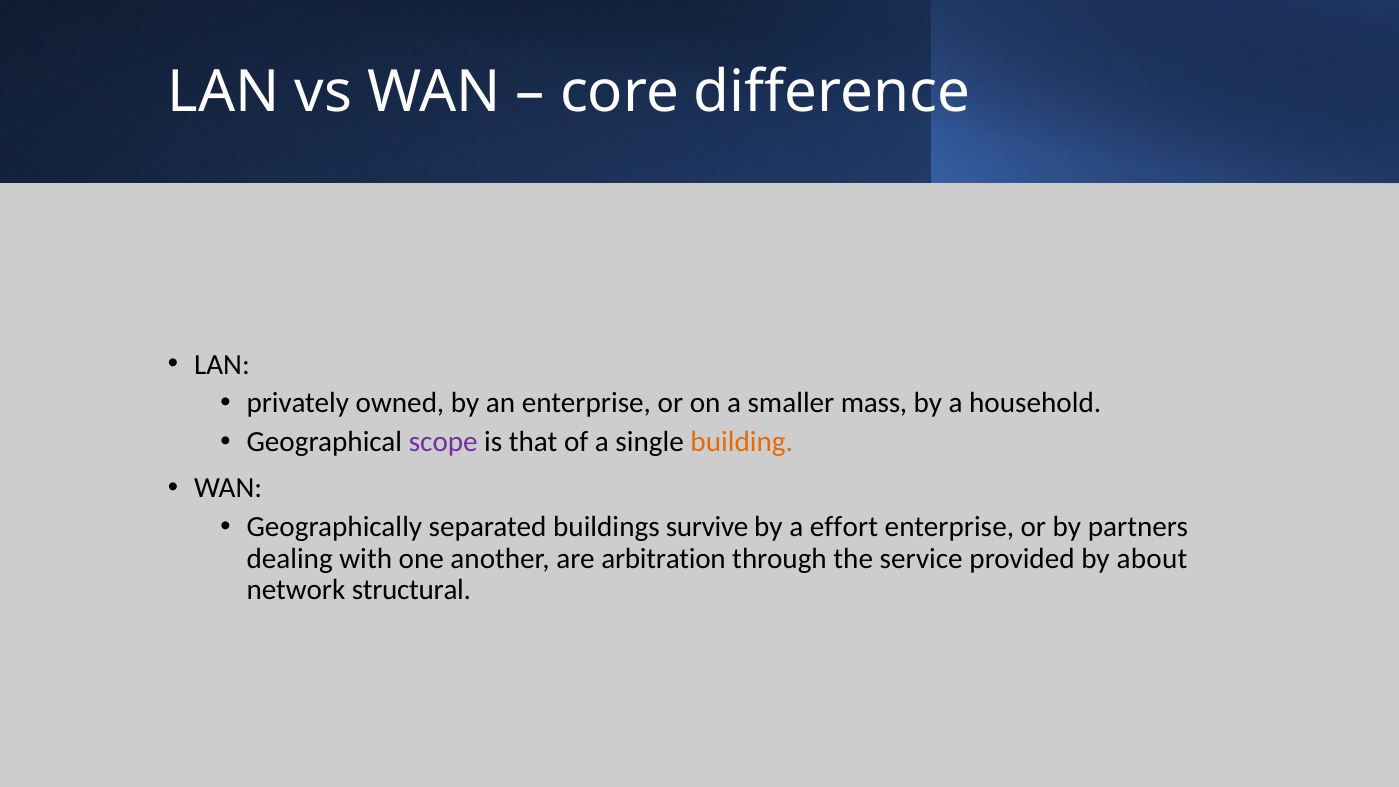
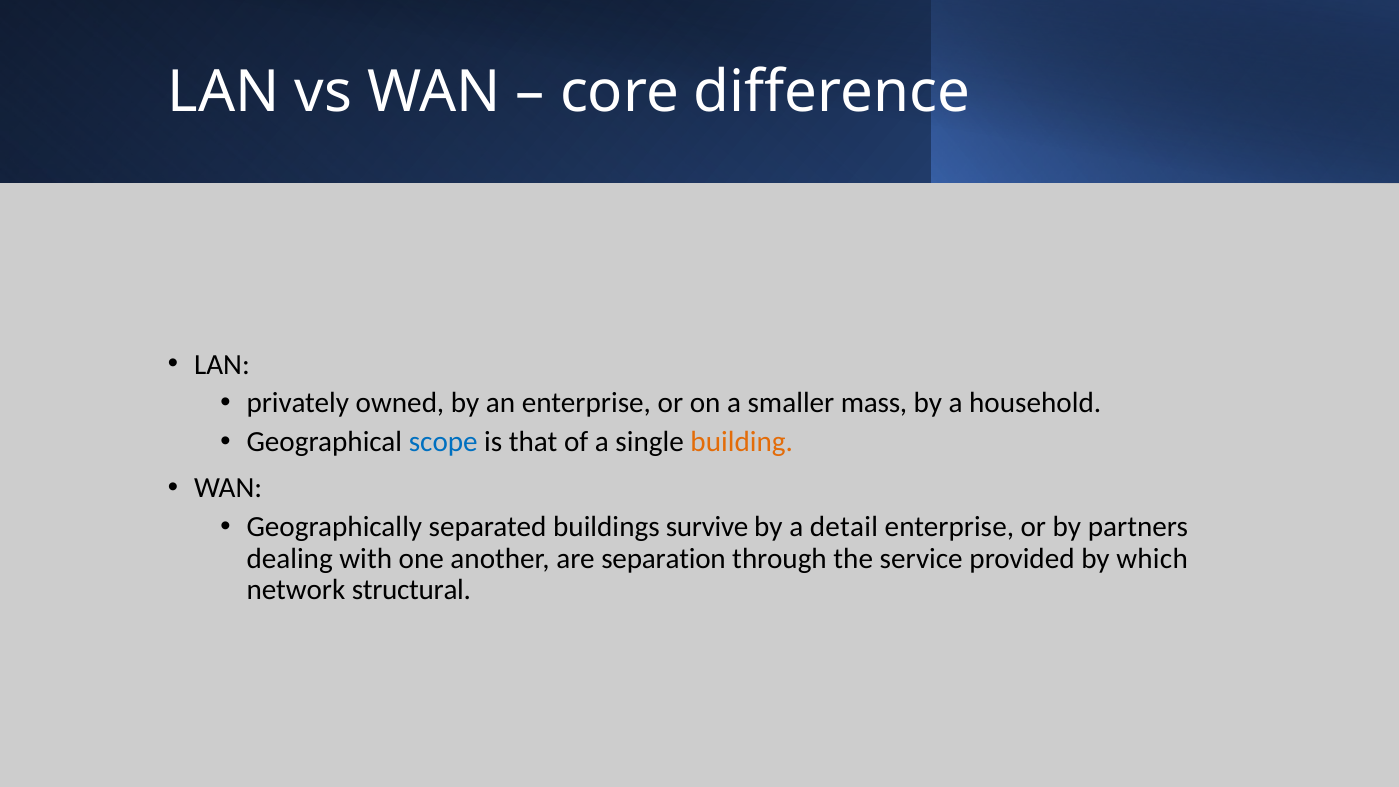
scope colour: purple -> blue (443, 442)
effort: effort -> detail (844, 527)
arbitration: arbitration -> separation (664, 558)
about: about -> which (1152, 558)
